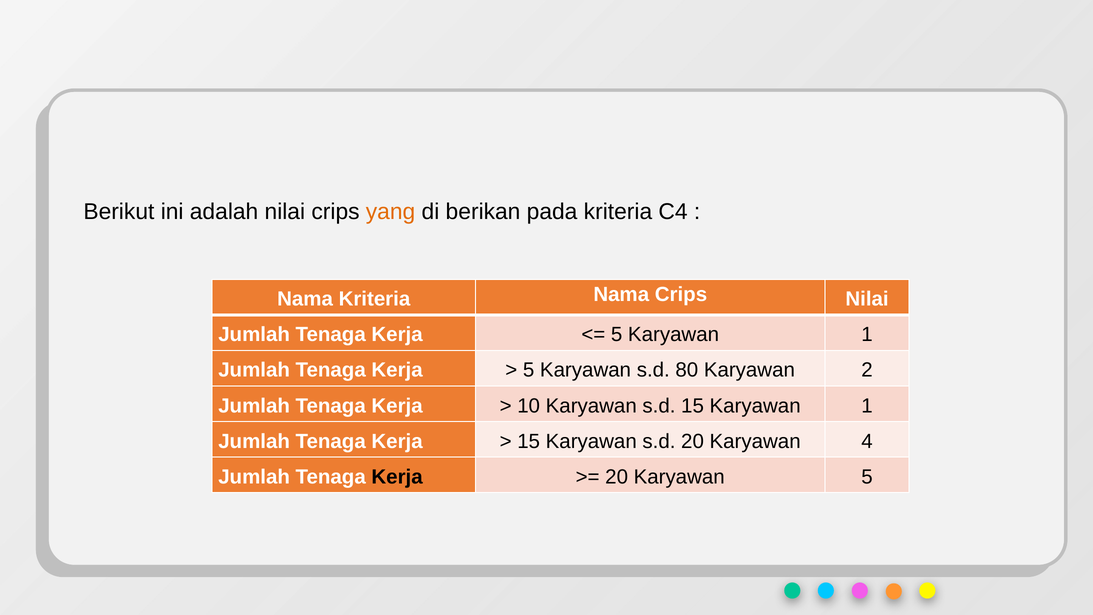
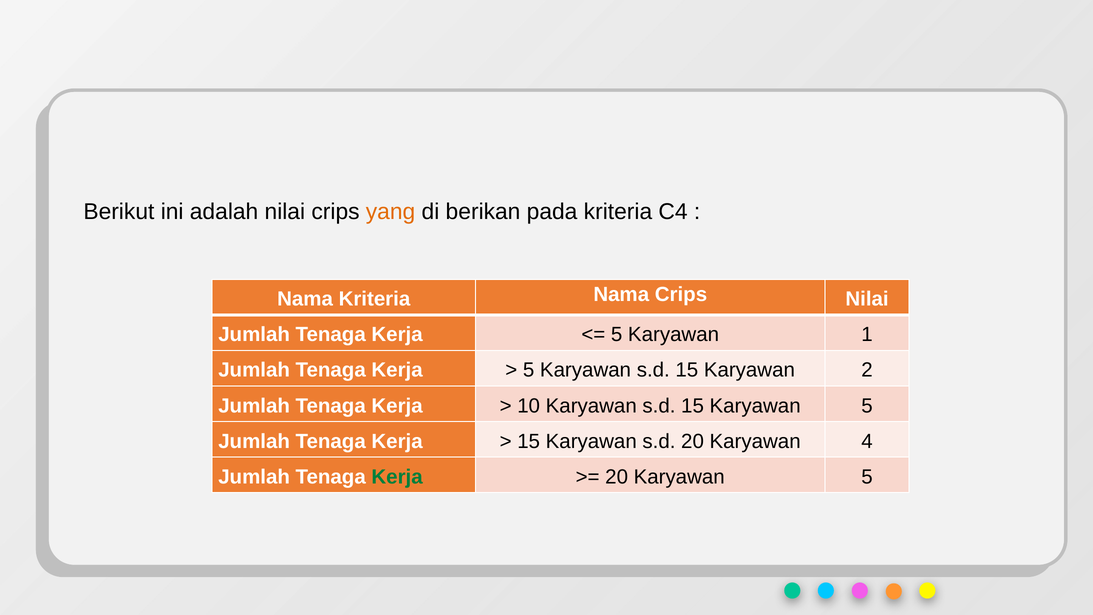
5 Karyawan s.d 80: 80 -> 15 (687, 370)
15 Karyawan 1: 1 -> 5 (867, 406)
Kerja colour: black -> green (397, 477)
